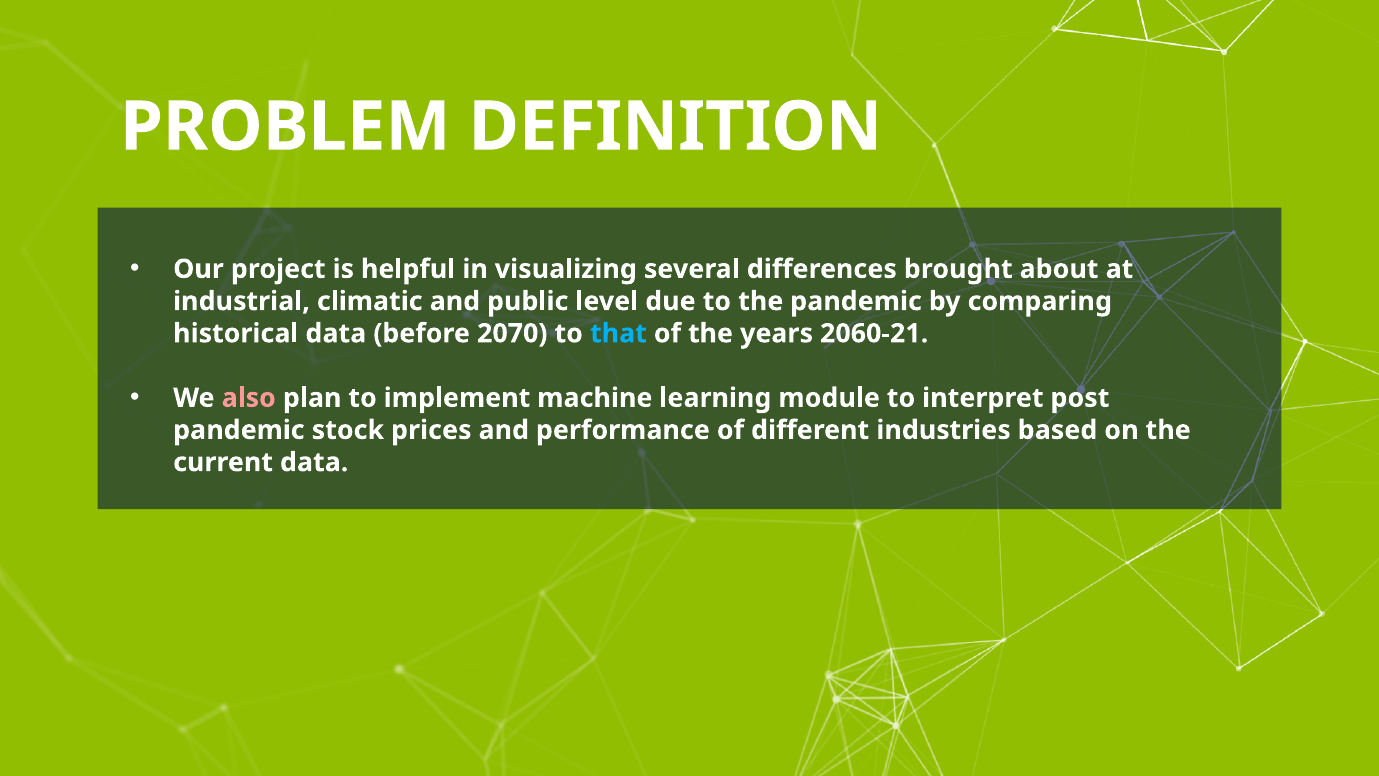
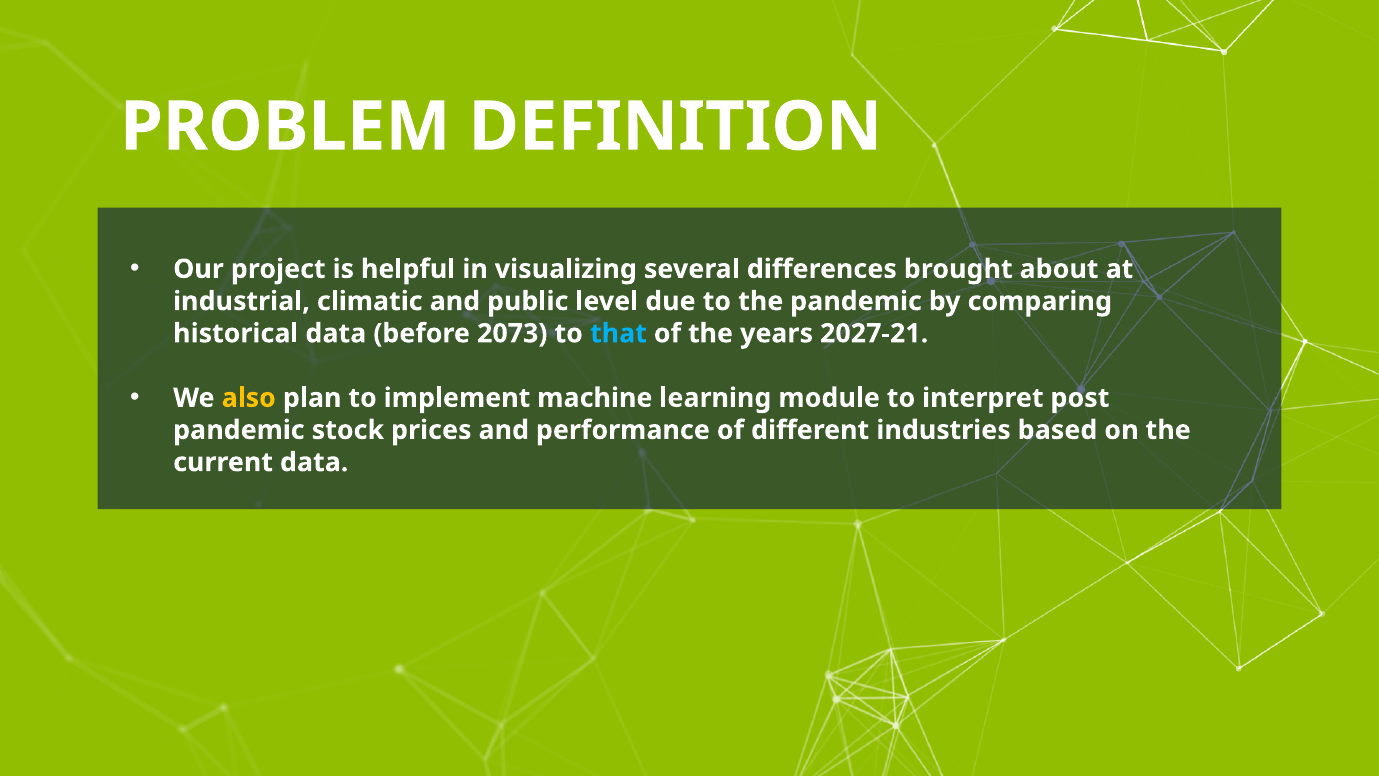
2070: 2070 -> 2073 (512, 333)
2060-21: 2060-21 -> 2027-21 (874, 333)
also colour: pink -> yellow (249, 398)
